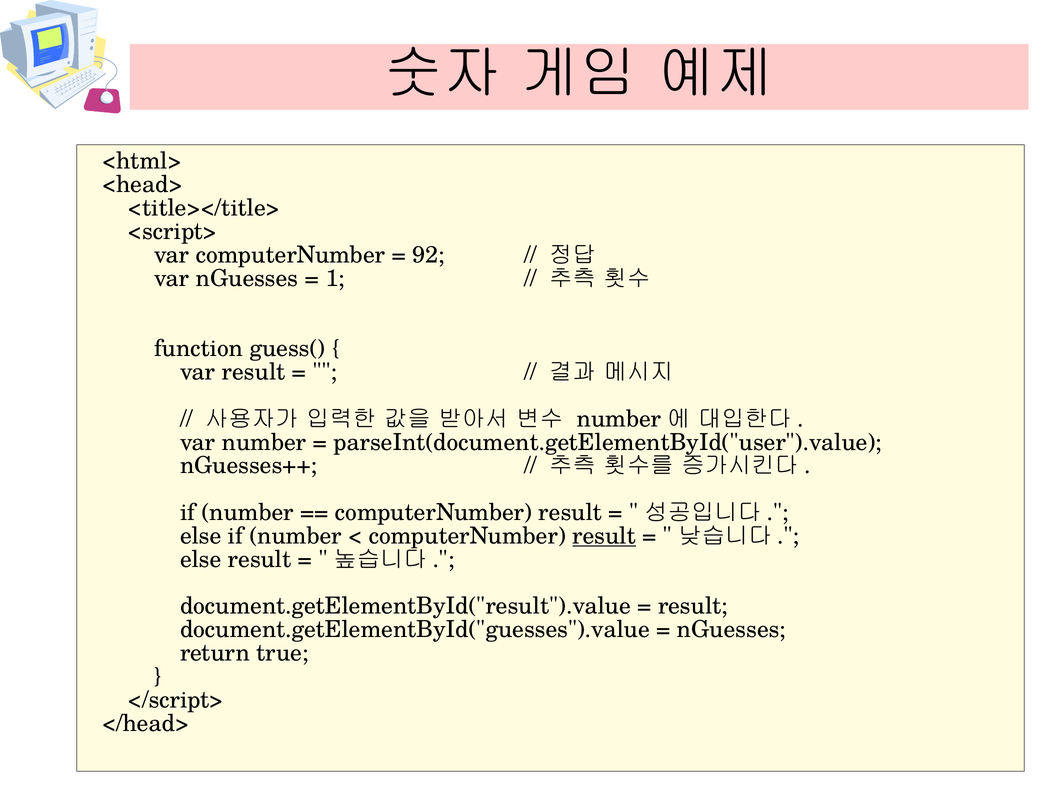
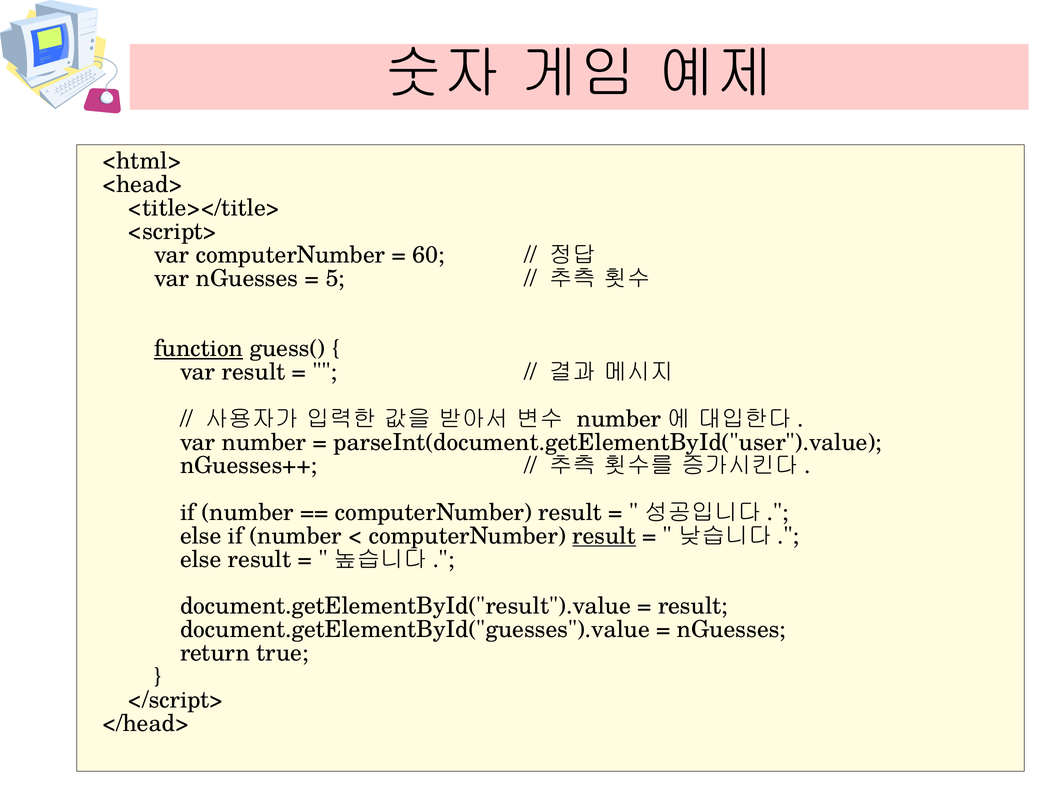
92: 92 -> 60 (428, 255)
1: 1 -> 5 (335, 278)
function underline: none -> present (199, 349)
